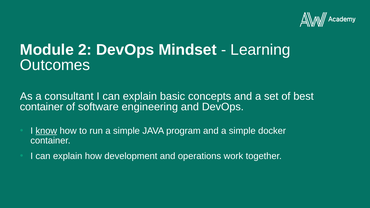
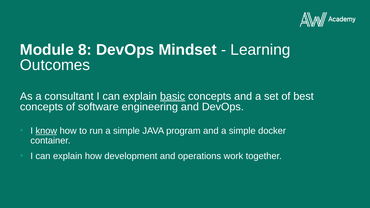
2: 2 -> 8 (85, 50)
basic underline: none -> present (173, 96)
container: container -> concepts (42, 107)
